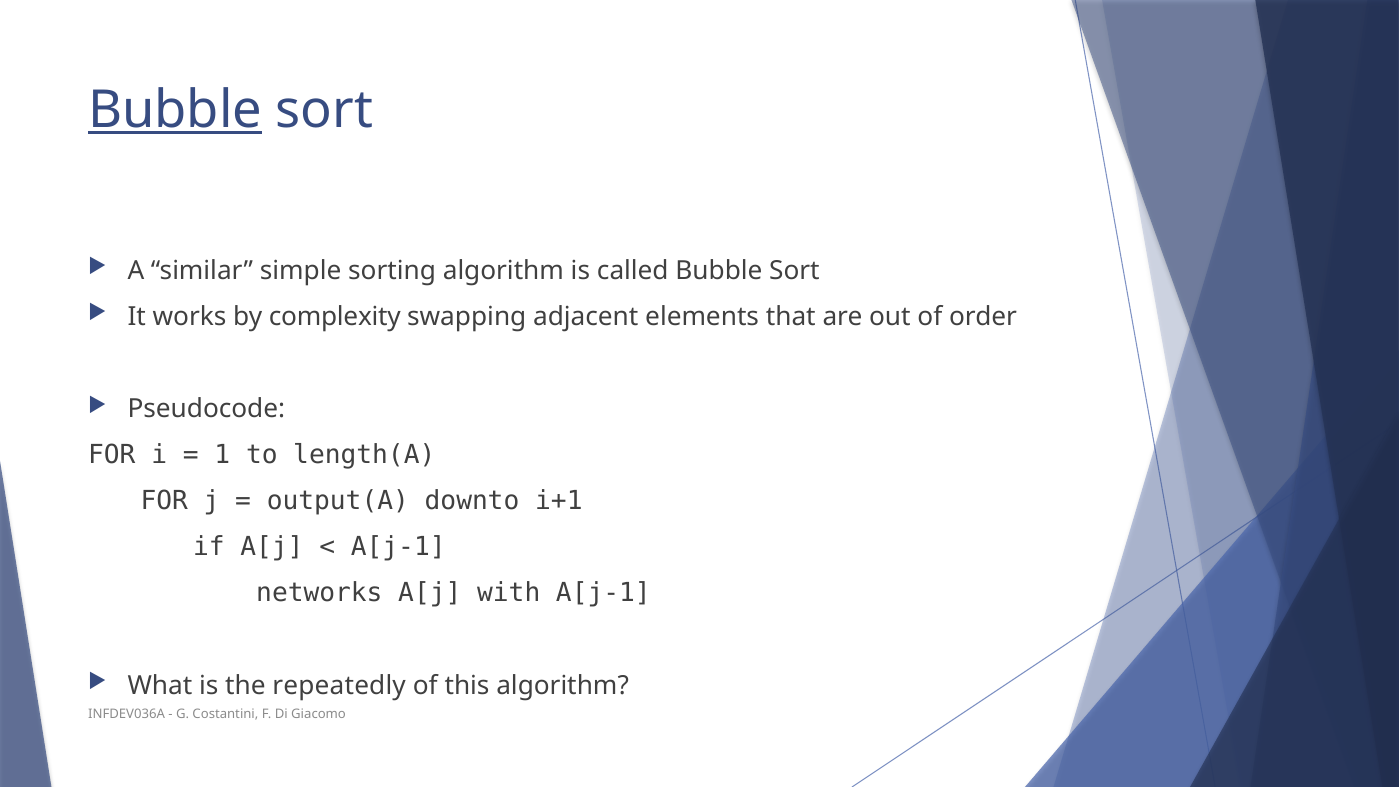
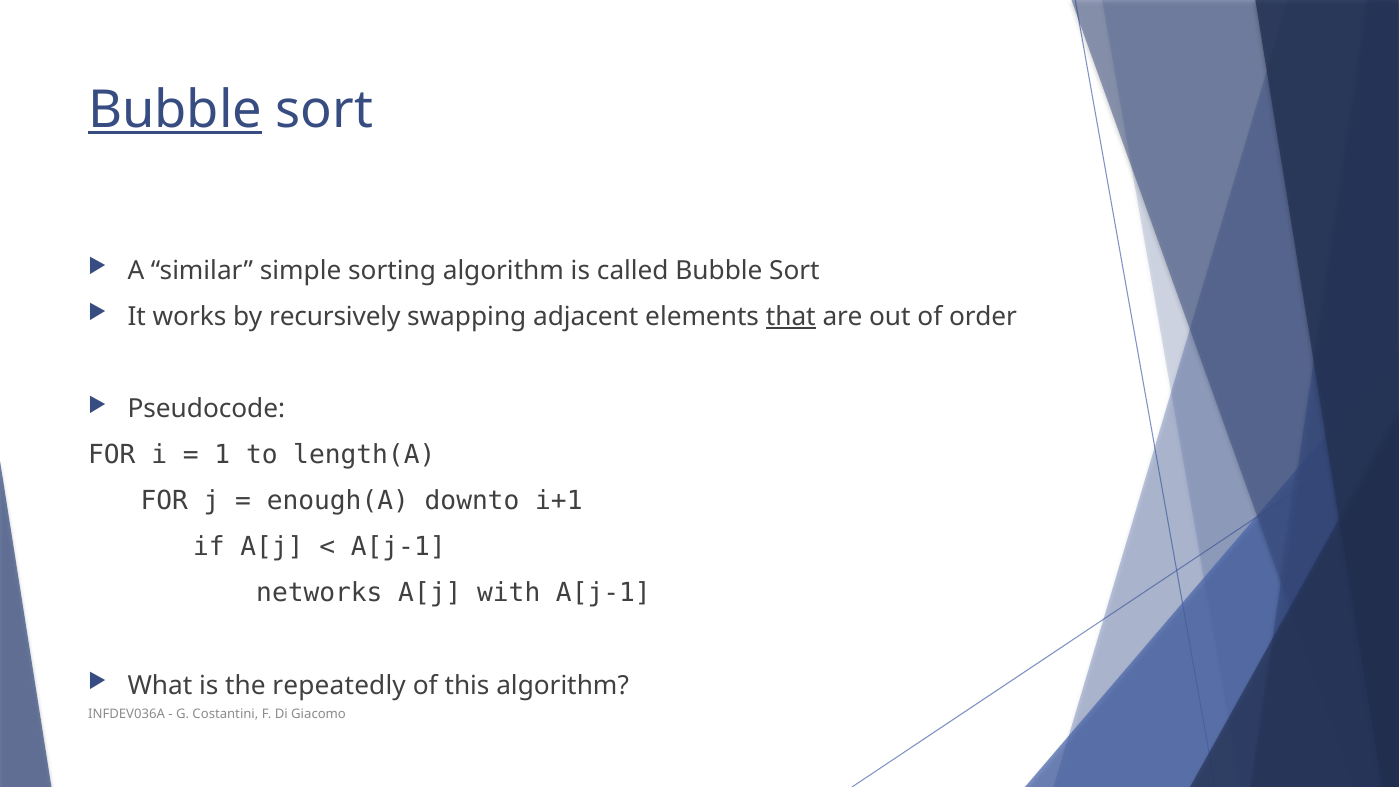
complexity: complexity -> recursively (335, 317)
that underline: none -> present (791, 317)
output(A: output(A -> enough(A (338, 501)
